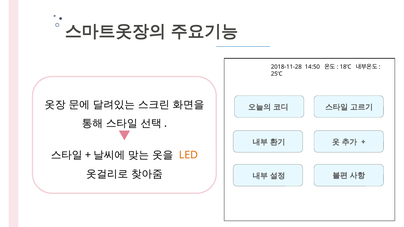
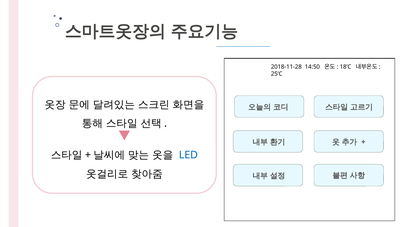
LED colour: orange -> blue (188, 155)
